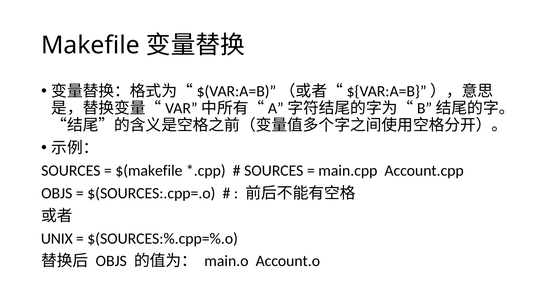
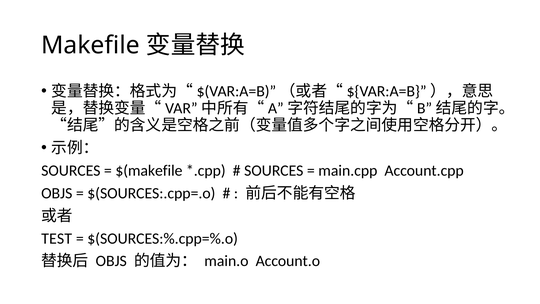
UNIX: UNIX -> TEST (57, 238)
